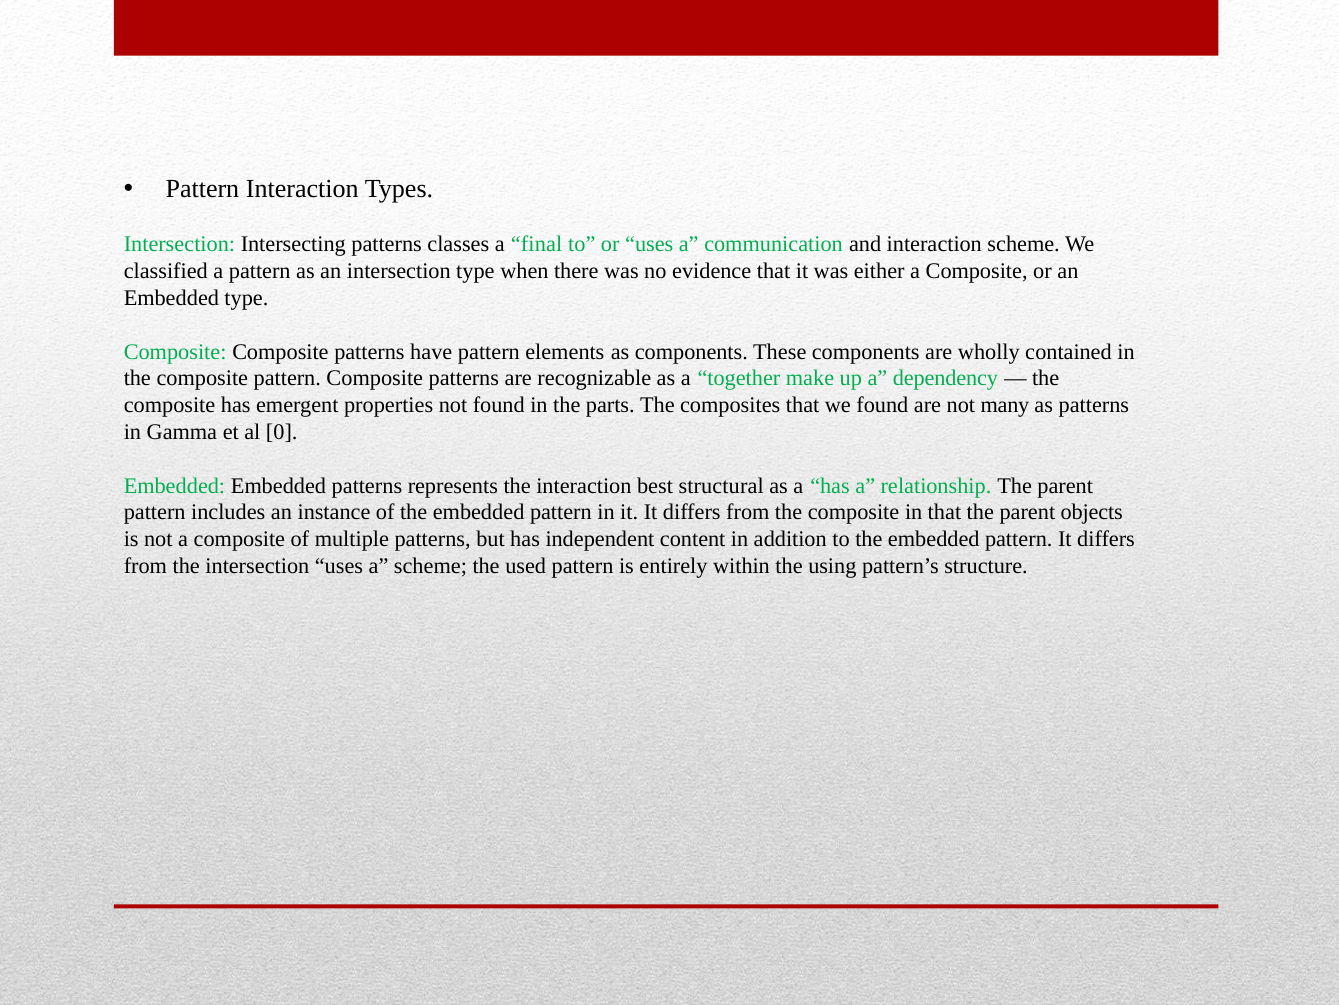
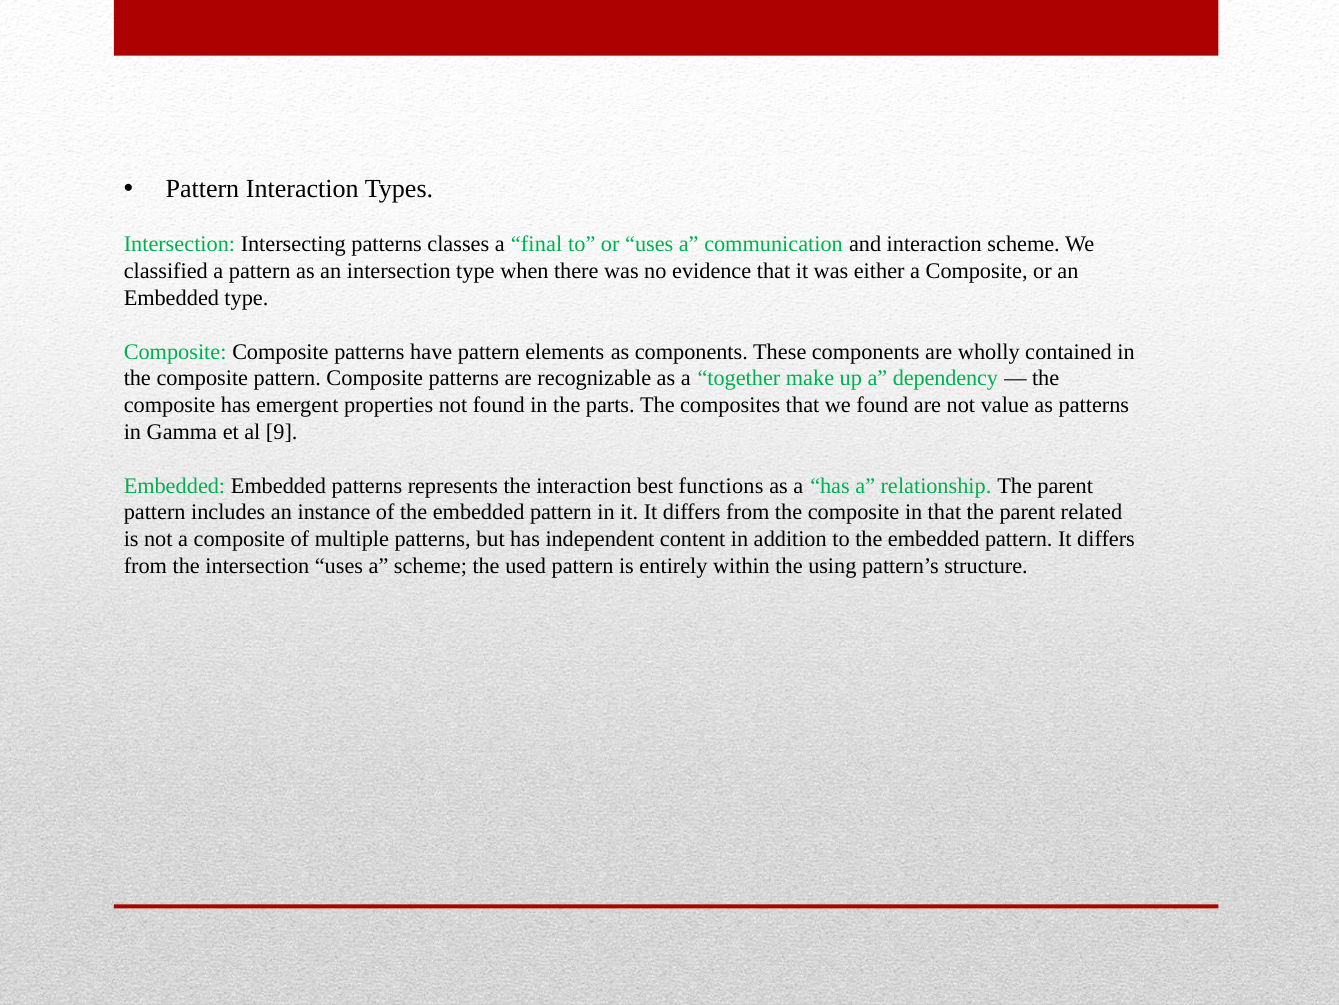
many: many -> value (1005, 405)
0: 0 -> 9 (282, 432)
structural: structural -> functions (721, 485)
objects: objects -> related (1092, 512)
